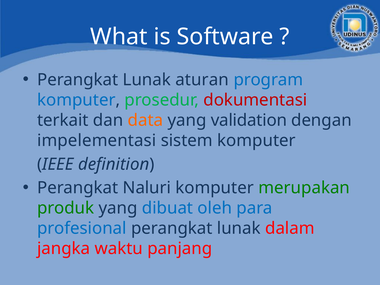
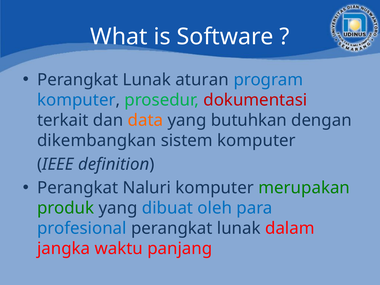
validation: validation -> butuhkan (249, 120)
impelementasi: impelementasi -> dikembangkan (97, 141)
